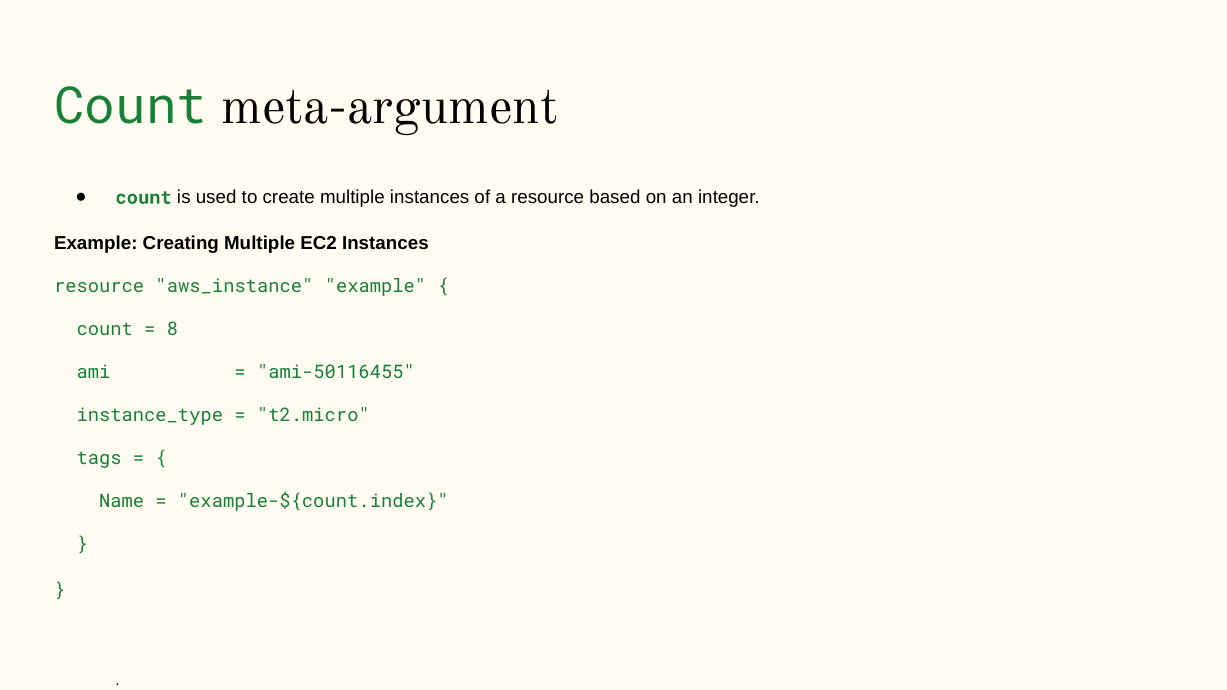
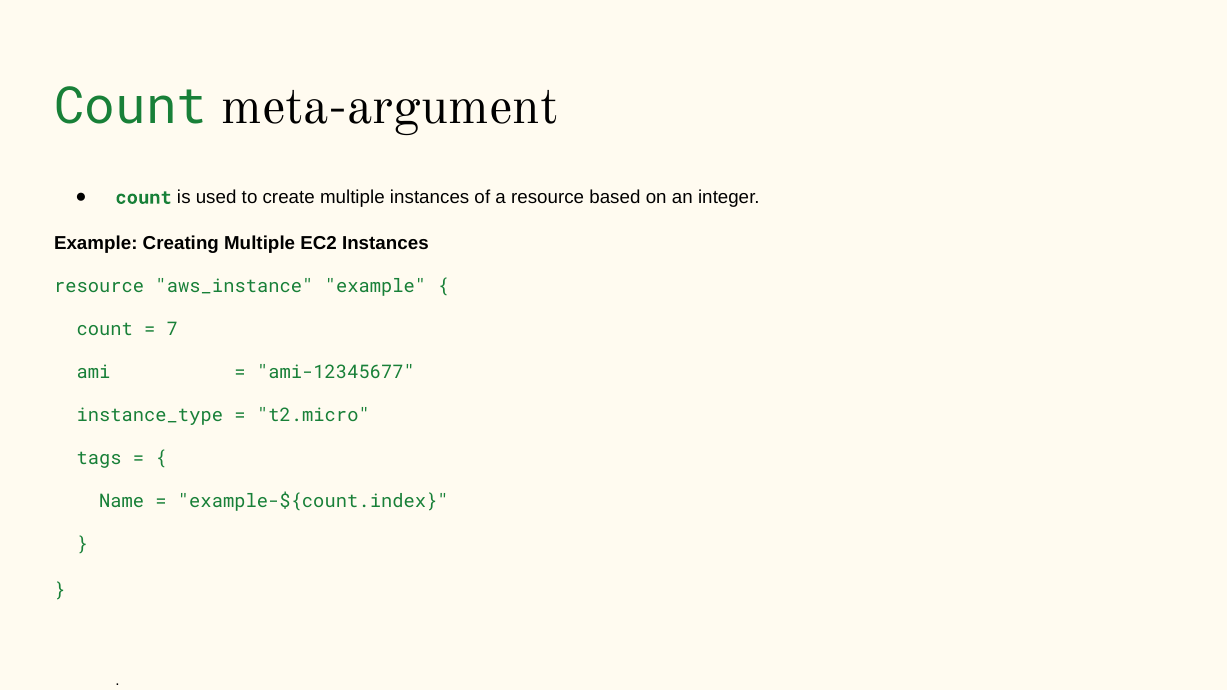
8: 8 -> 7 (172, 330)
ami-50116455: ami-50116455 -> ami-12345677 (336, 373)
